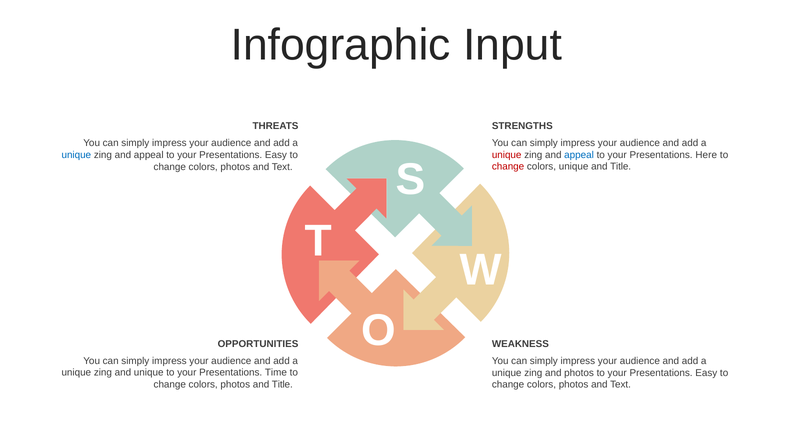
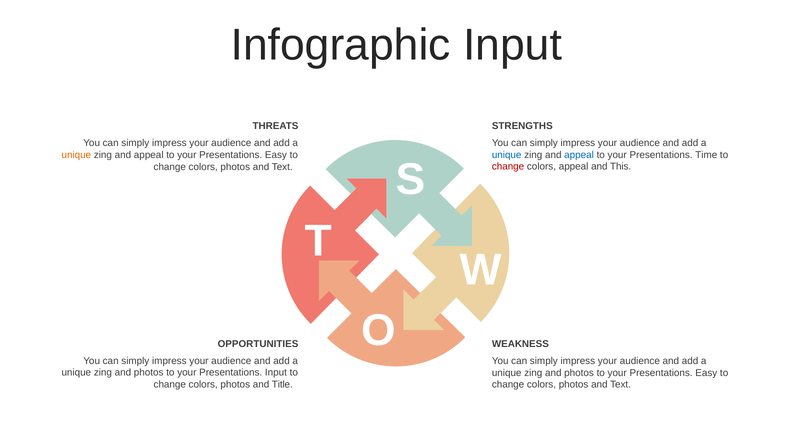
unique colour: red -> blue (507, 155)
Here: Here -> Time (706, 155)
unique colour: blue -> orange (76, 155)
colors unique: unique -> appeal (574, 167)
Title: Title -> This (621, 167)
unique: unique -> photos (149, 373)
Presentations Time: Time -> Input (276, 373)
